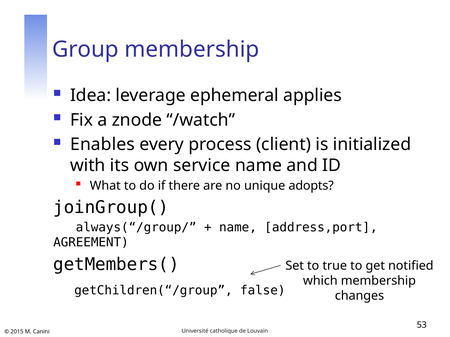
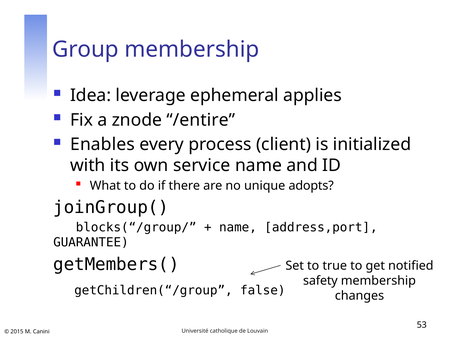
/watch: /watch -> /entire (201, 120)
always(“/group/: always(“/group/ -> blocks(“/group/ (136, 228)
AGREEMENT: AGREEMENT -> GUARANTEE (91, 243)
which: which -> safety (320, 281)
